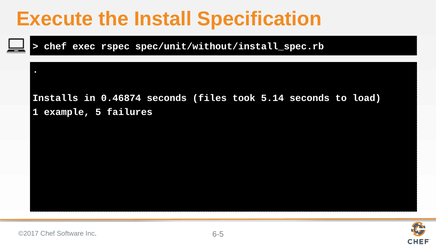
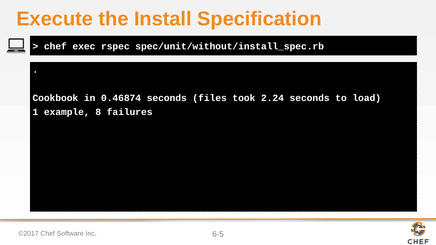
Installs: Installs -> Cookbook (55, 98)
5.14: 5.14 -> 2.24 (272, 98)
5: 5 -> 8 (98, 112)
